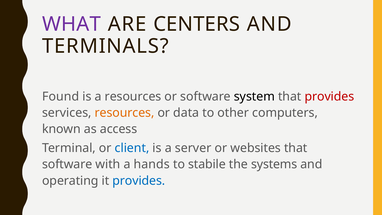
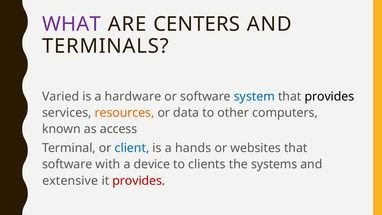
Found: Found -> Varied (61, 96)
a resources: resources -> hardware (133, 96)
system colour: black -> blue (254, 96)
provides colour: red -> black (329, 96)
server: server -> hands (193, 148)
hands: hands -> device (152, 164)
stabile: stabile -> clients (207, 164)
operating: operating -> extensive (70, 181)
provides colour: blue -> red (139, 181)
